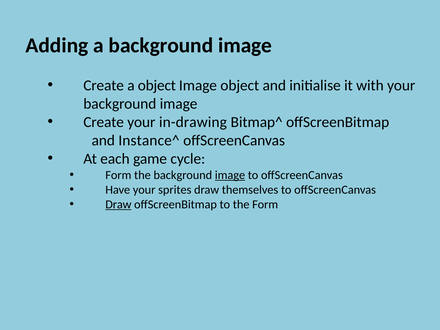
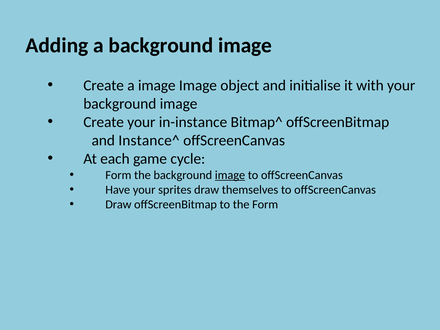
a object: object -> image (157, 85)
in-drawing: in-drawing -> in-instance (193, 122)
Draw underline: present -> none (118, 204)
